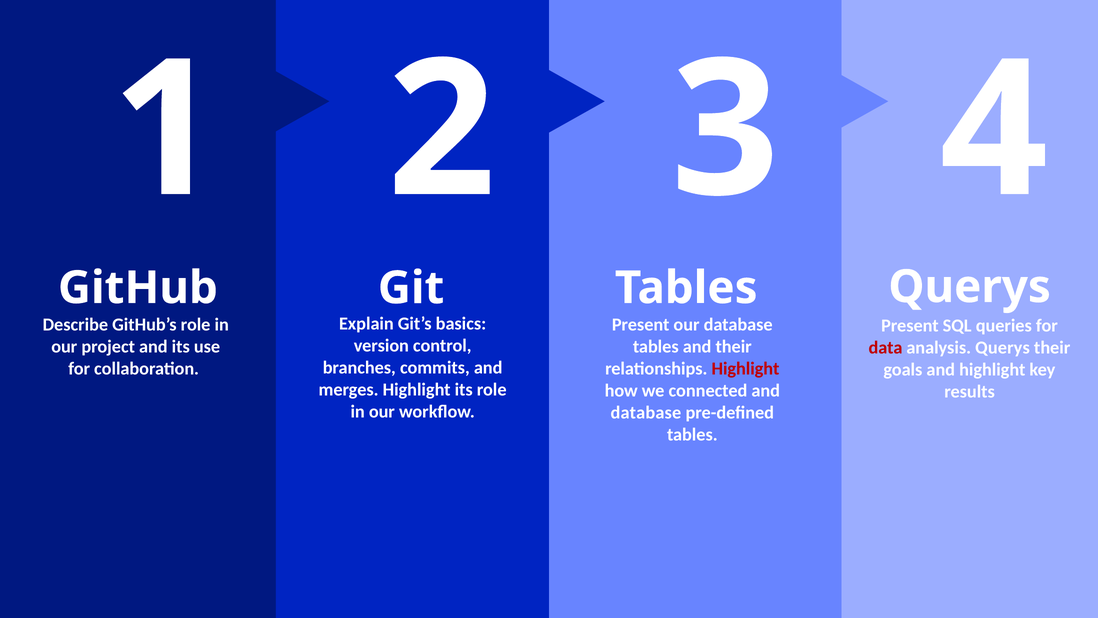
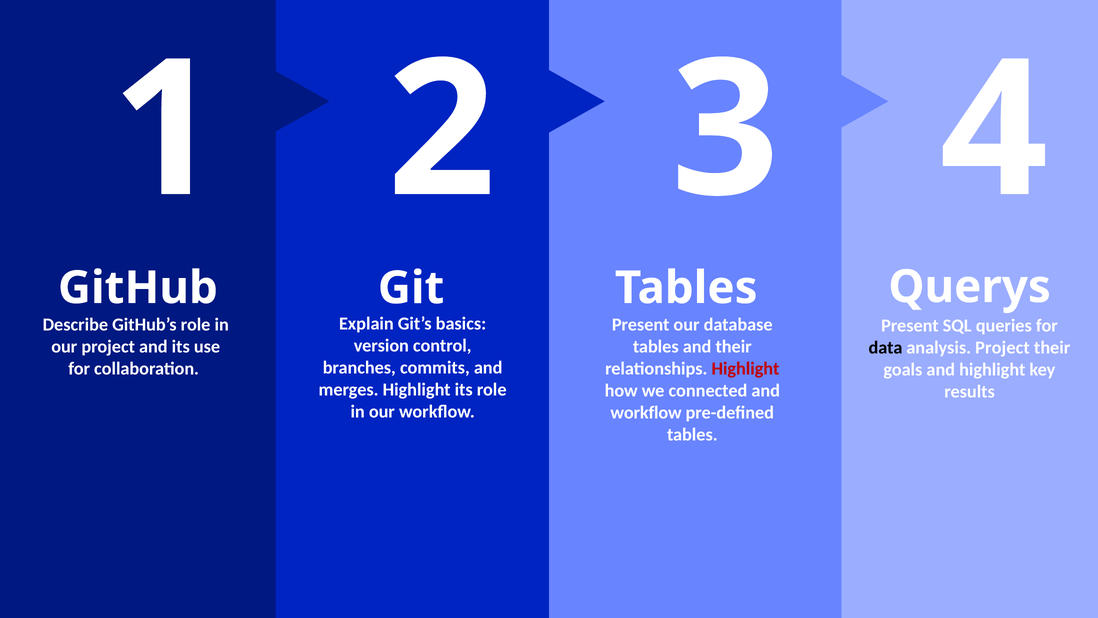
data colour: red -> black (885, 348)
analysis Querys: Querys -> Project (1003, 348)
database: database -> workflow (646, 412)
